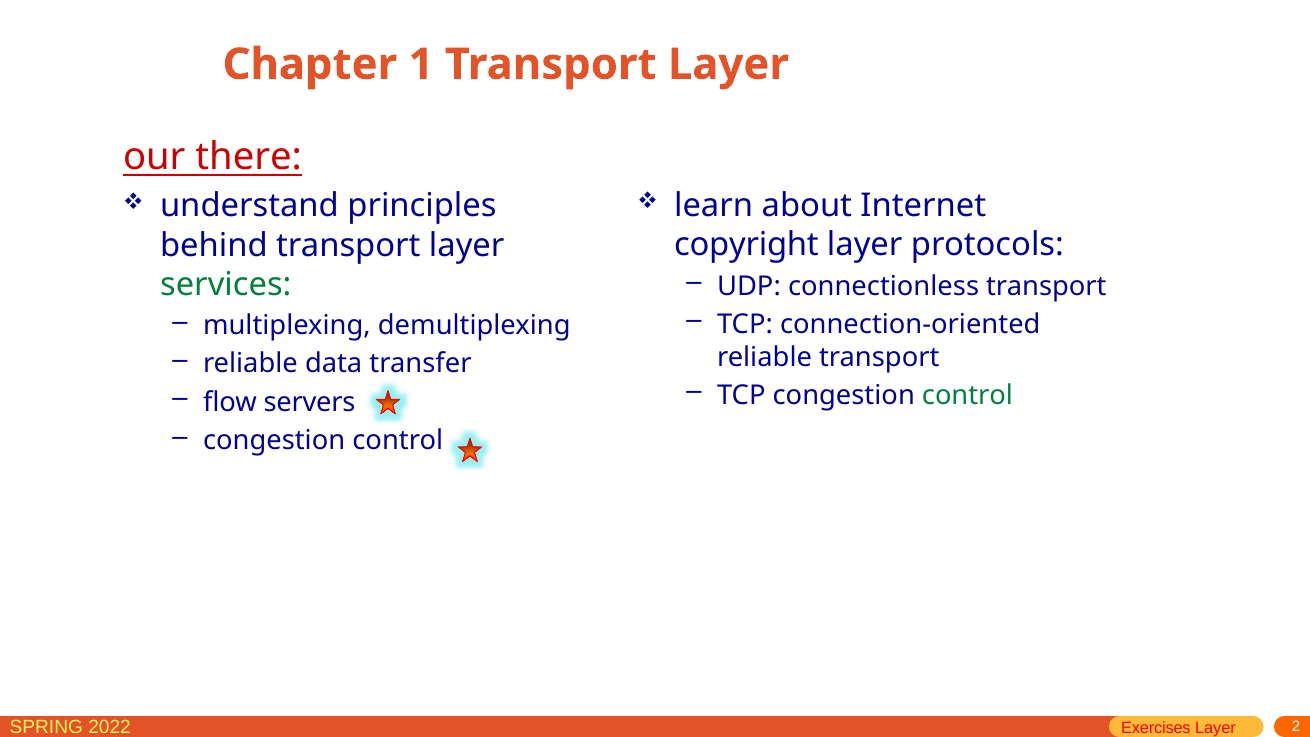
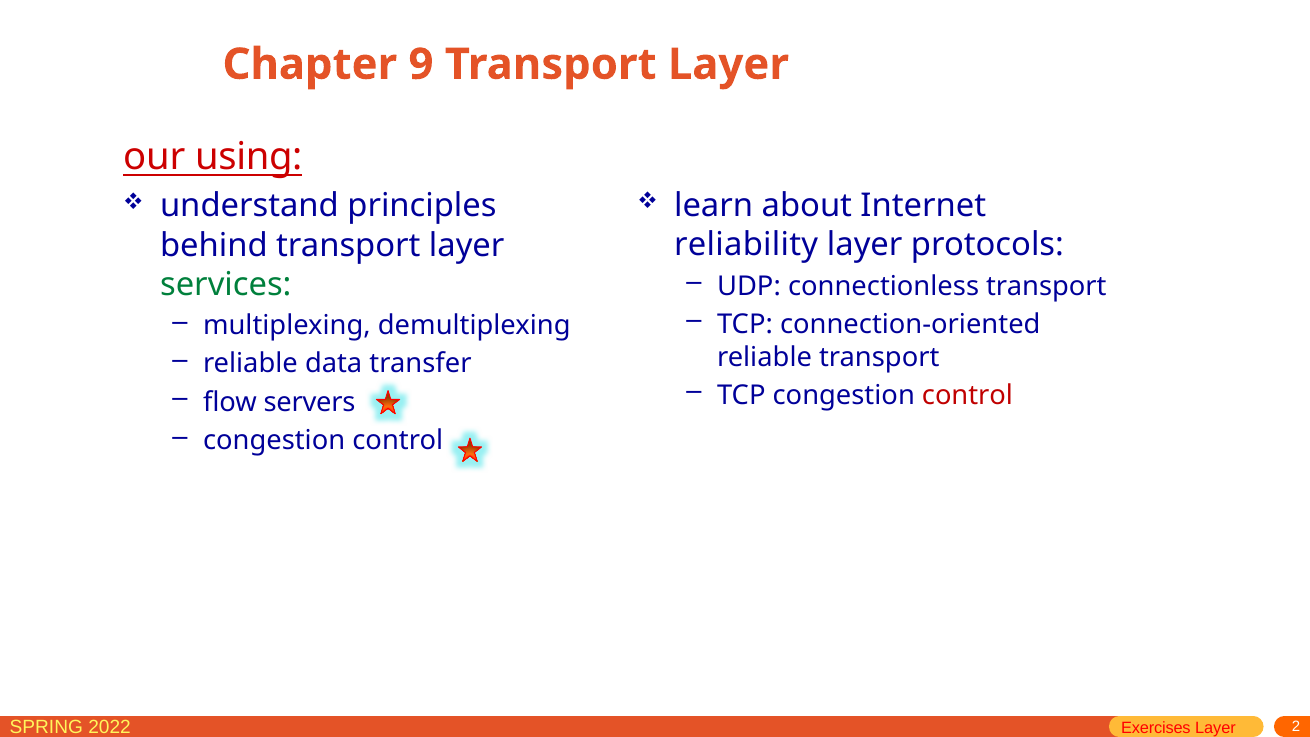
1: 1 -> 9 (421, 64)
there: there -> using (249, 157)
copyright: copyright -> reliability (746, 245)
control colour: green -> red (967, 395)
